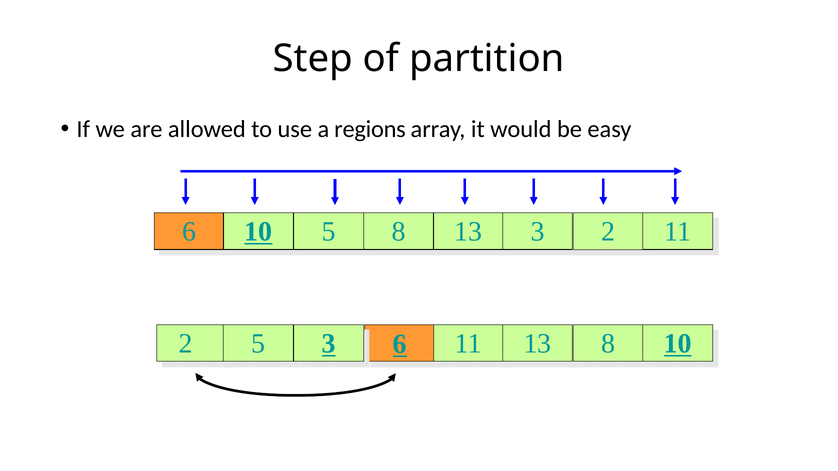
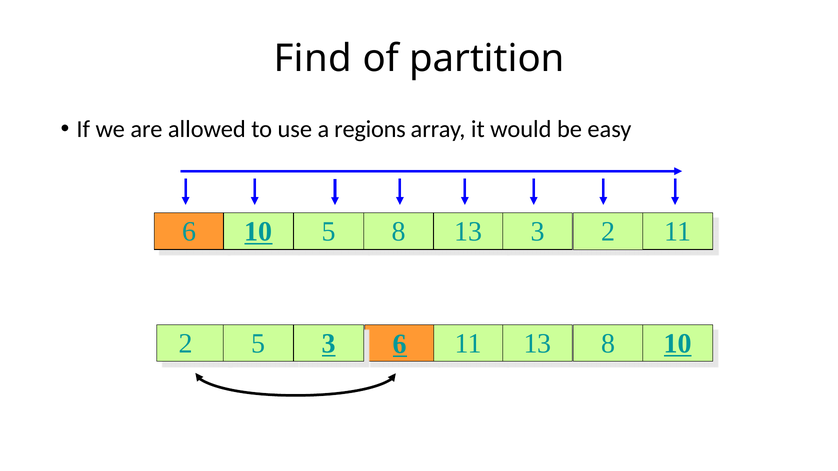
Step: Step -> Find (313, 59)
